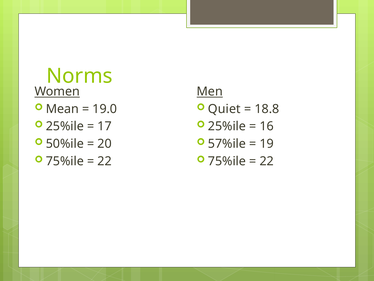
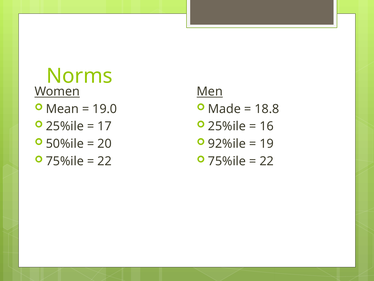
Quiet: Quiet -> Made (224, 109)
57%ile: 57%ile -> 92%ile (227, 144)
